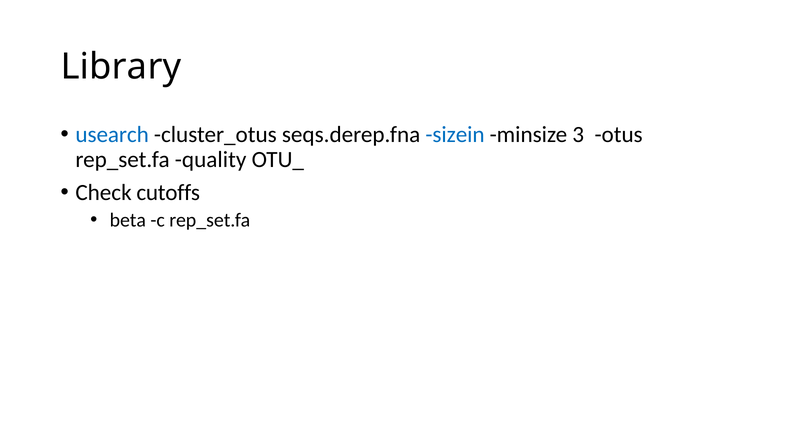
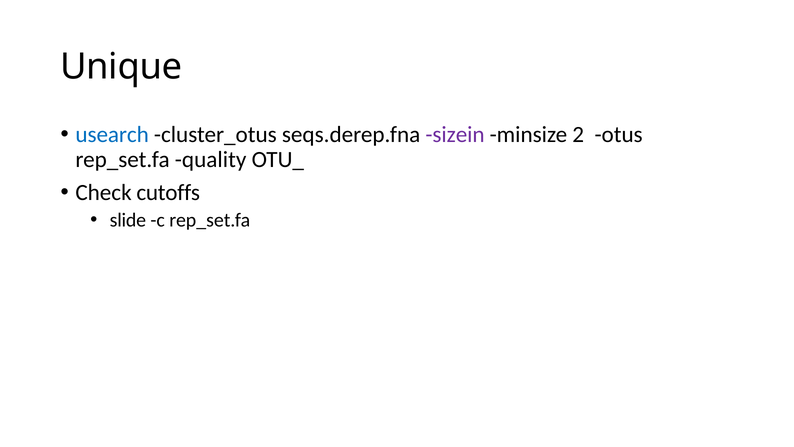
Library: Library -> Unique (121, 67)
sizein colour: blue -> purple (455, 134)
3: 3 -> 2 (578, 134)
beta: beta -> slide (128, 220)
